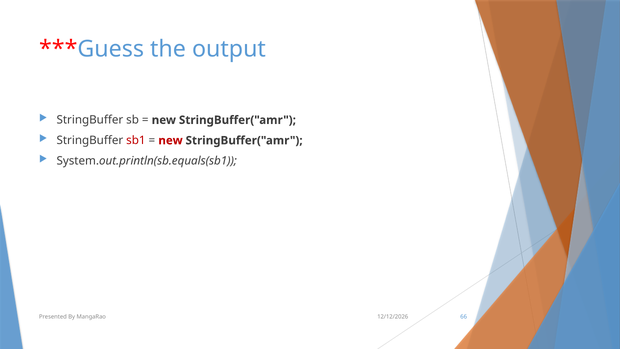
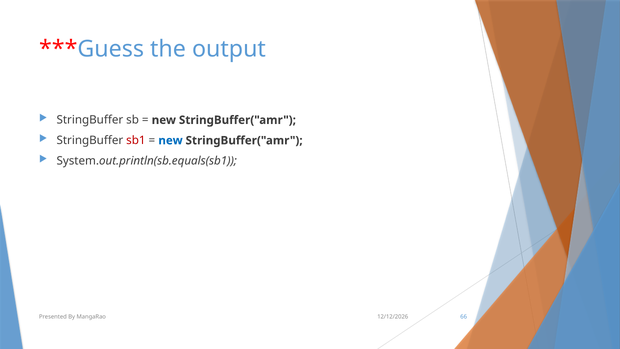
new colour: red -> blue (171, 140)
